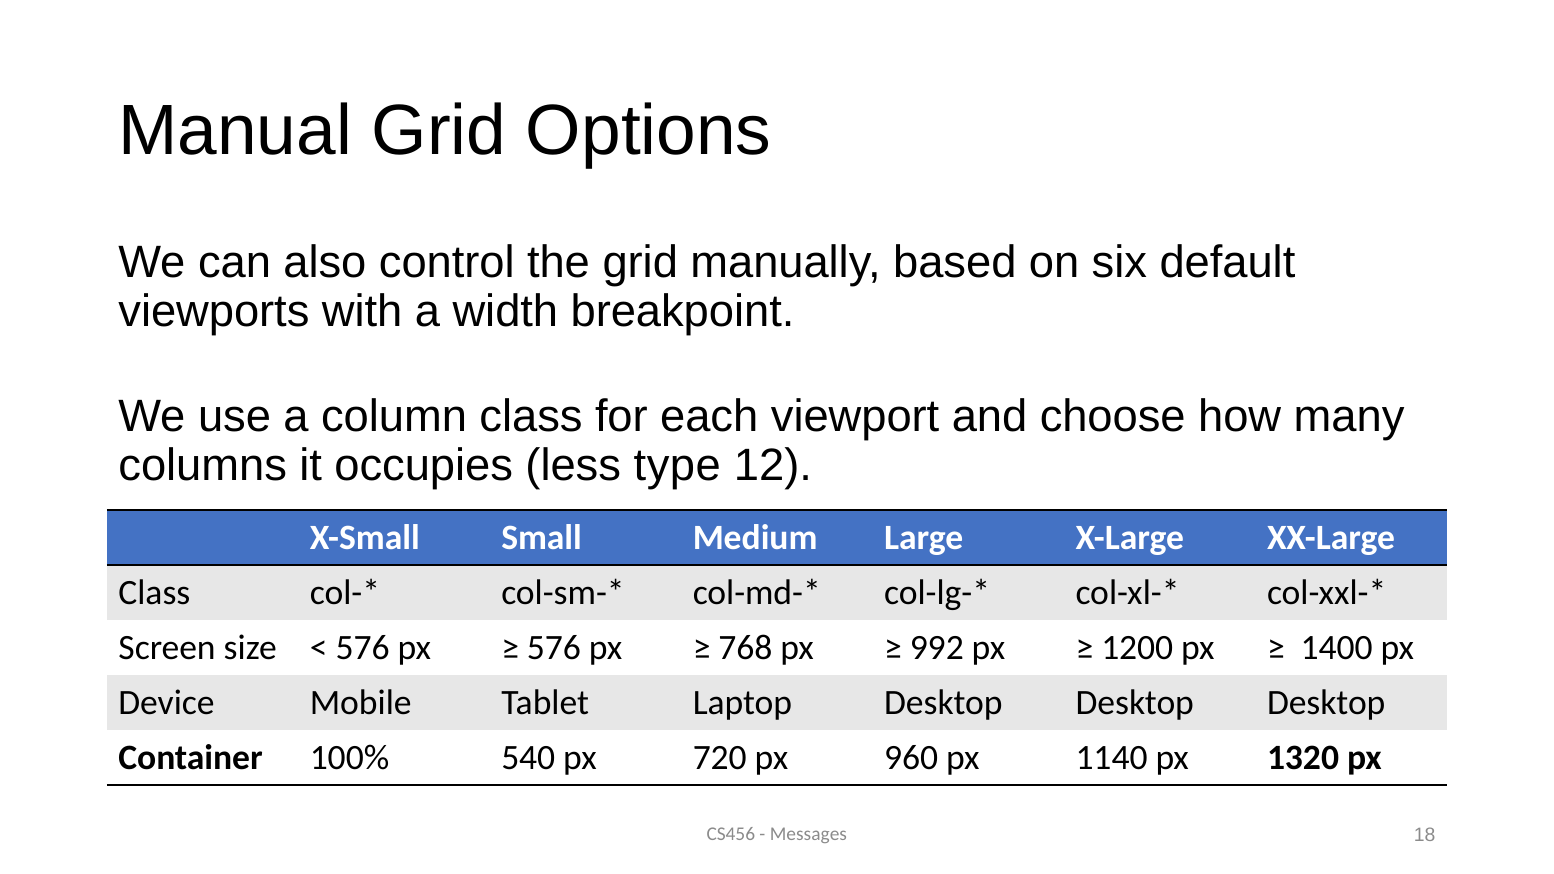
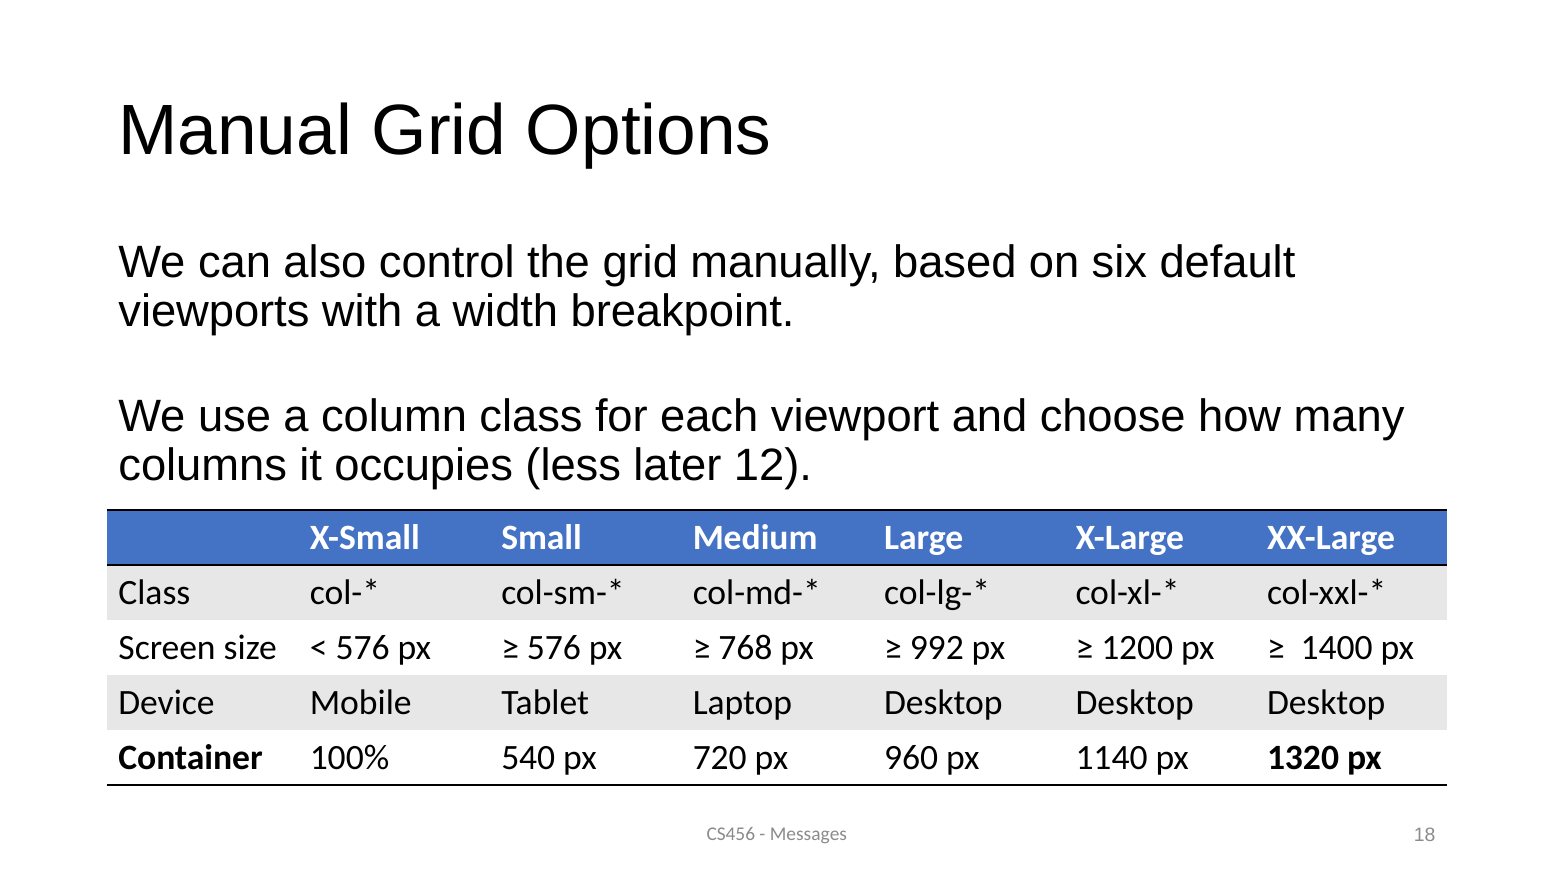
type: type -> later (677, 465)
